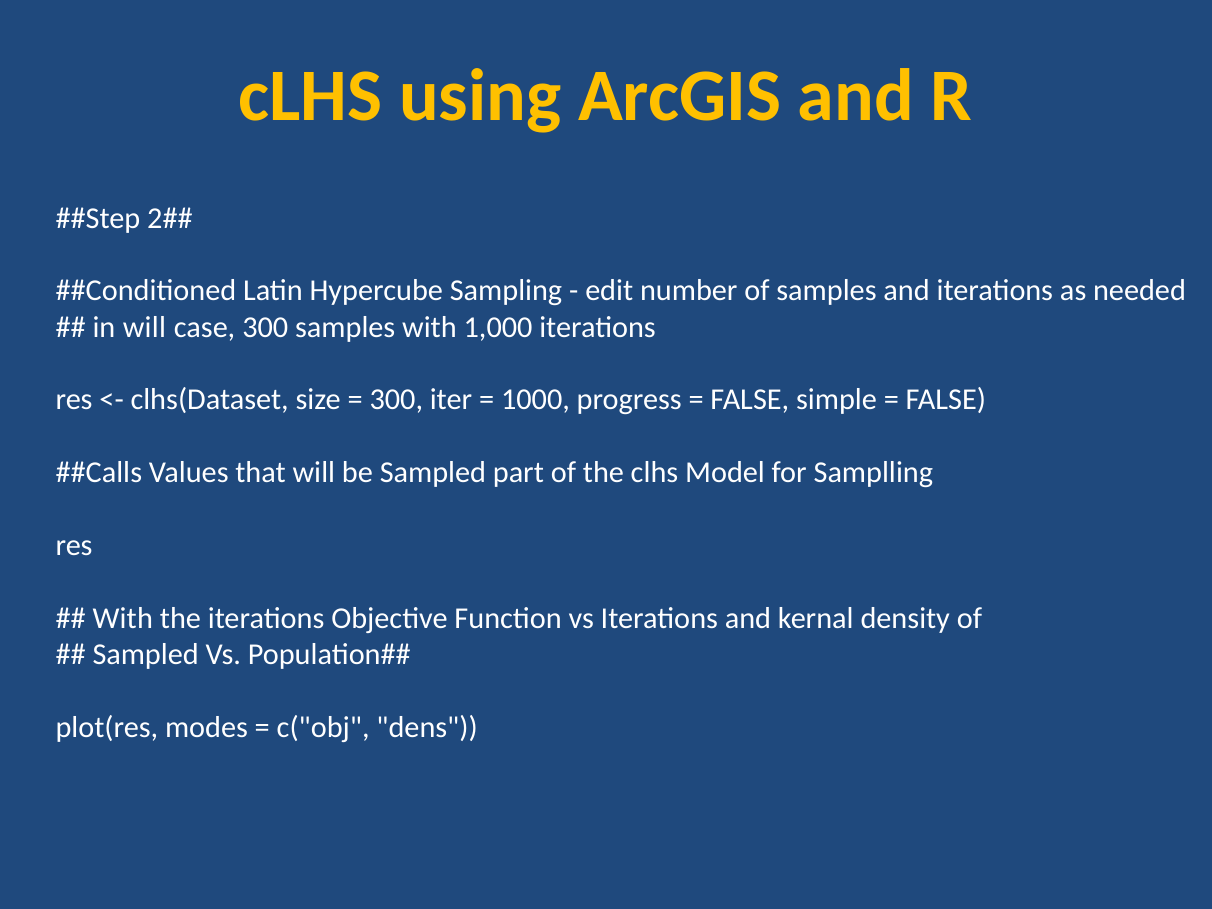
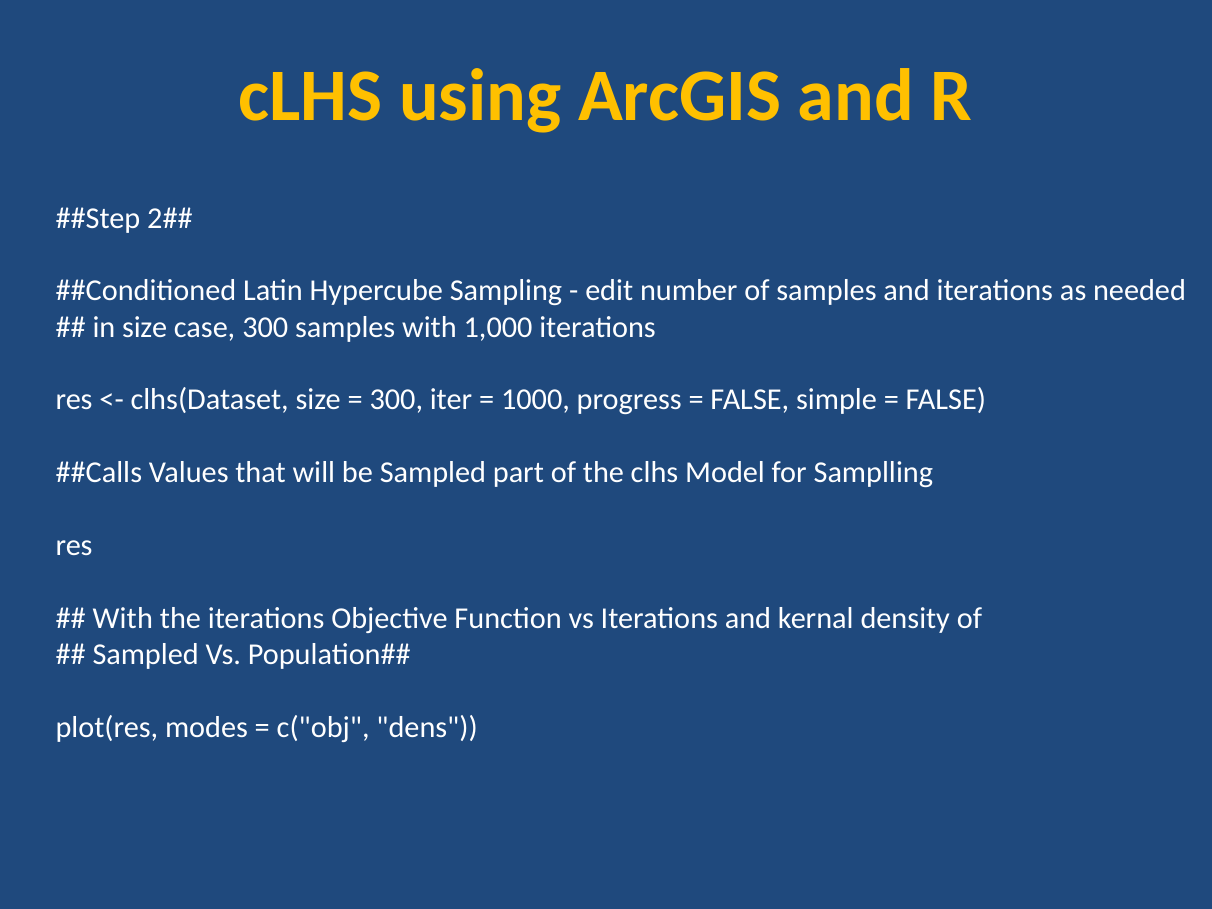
in will: will -> size (145, 327)
